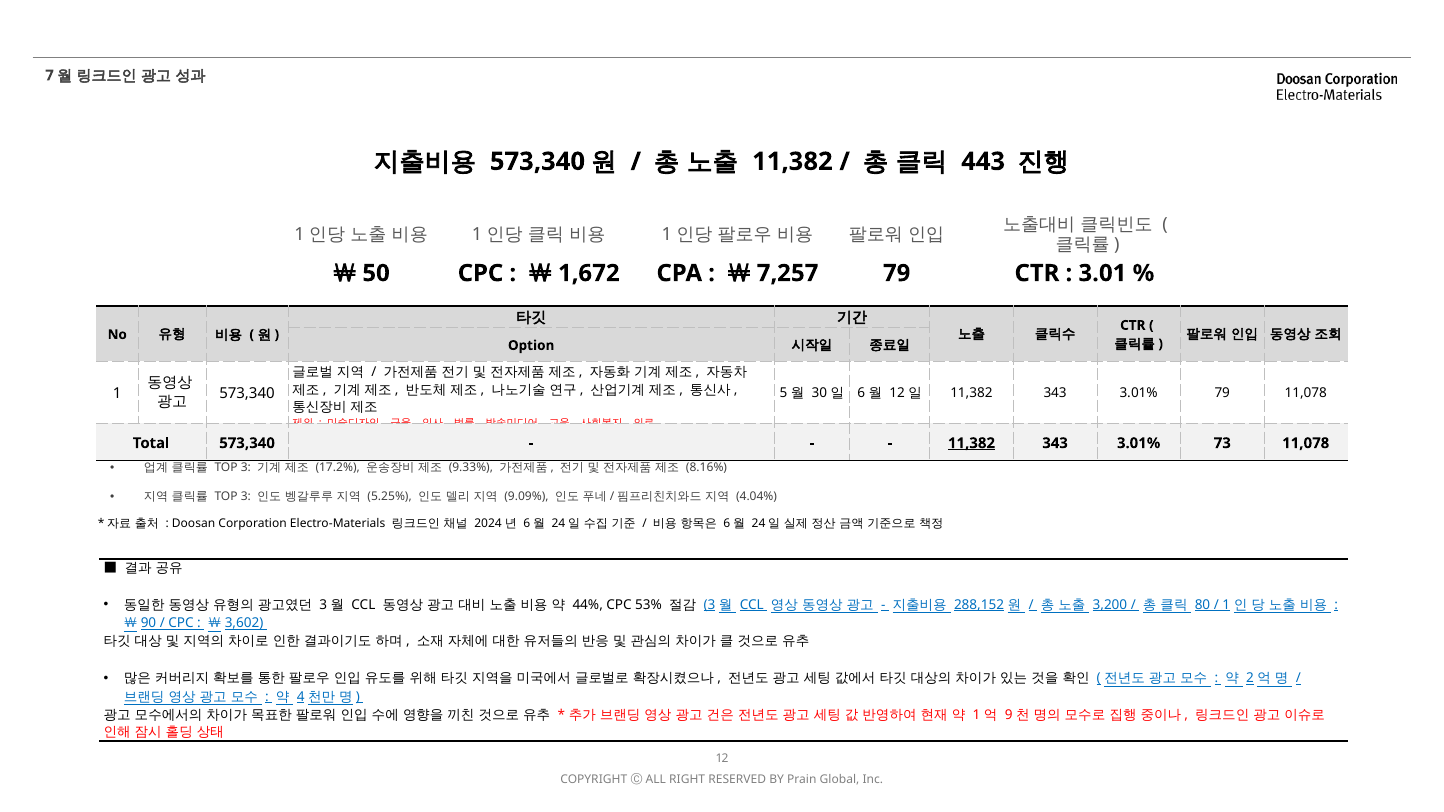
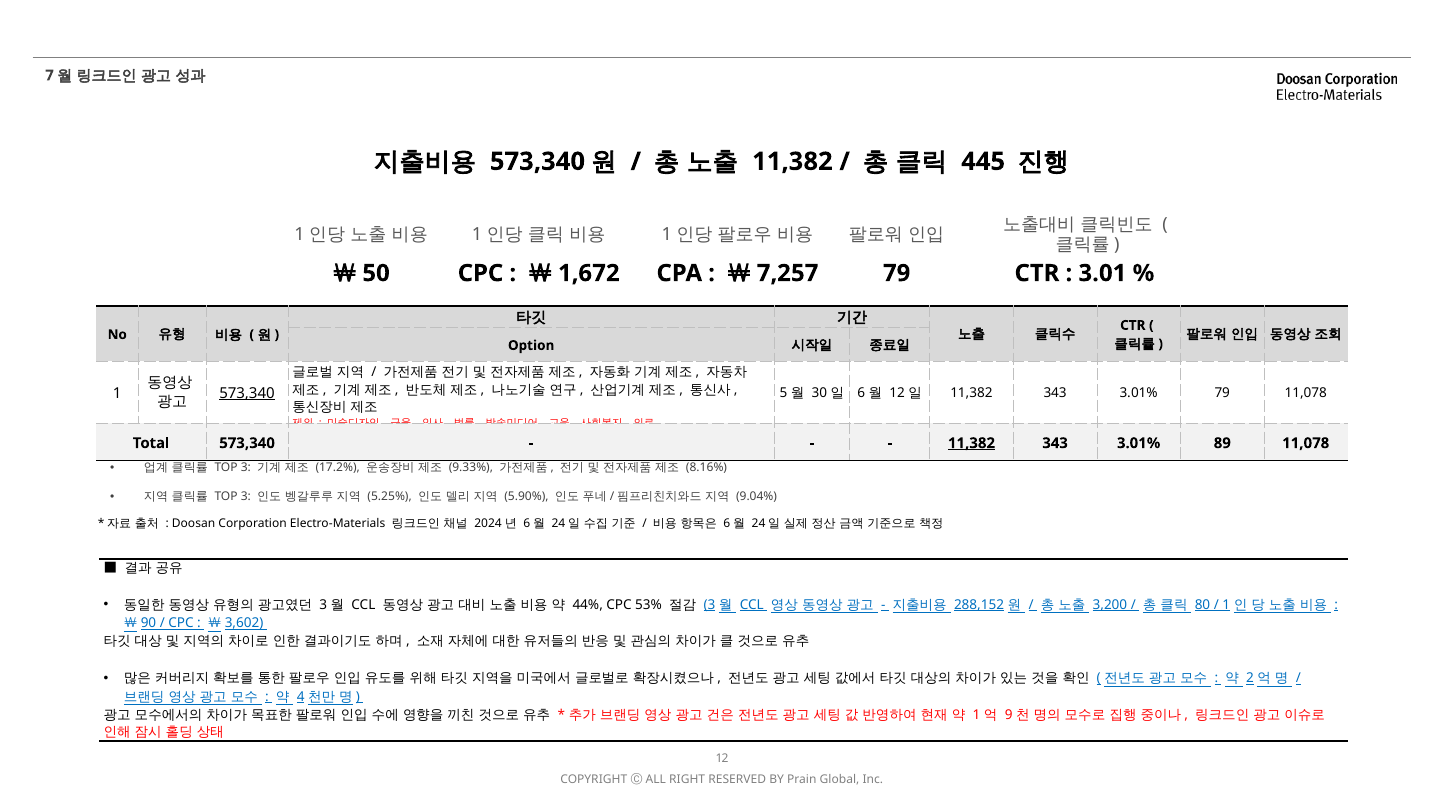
443: 443 -> 445 (983, 162)
573,340 underline: none -> present (247, 394)
73: 73 -> 89 (1222, 443)
9.09%: 9.09% -> 5.90% (527, 497)
4.04%: 4.04% -> 9.04% (757, 497)
